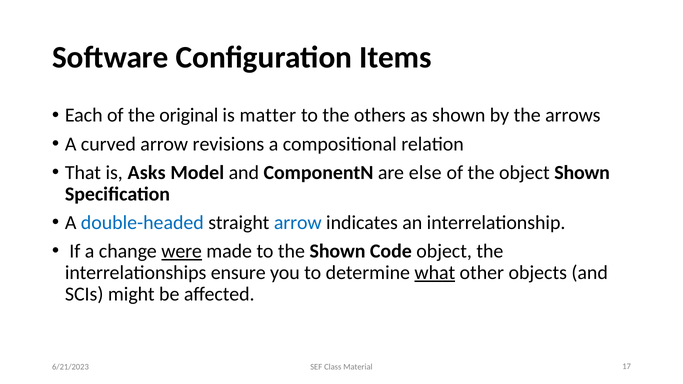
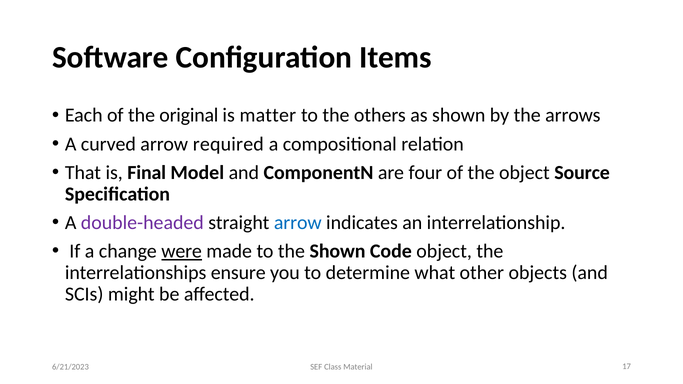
revisions: revisions -> required (228, 144)
Asks: Asks -> Final (147, 173)
else: else -> four (425, 173)
object Shown: Shown -> Source (582, 173)
double-headed colour: blue -> purple (142, 223)
what underline: present -> none (435, 273)
